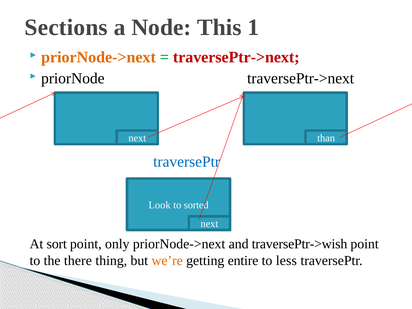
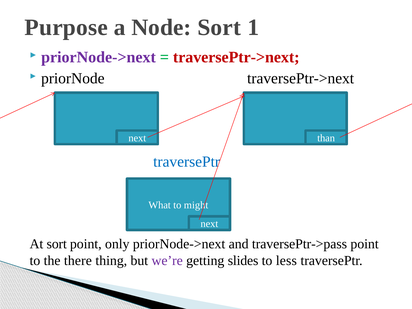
Sections: Sections -> Purpose (66, 27)
Node This: This -> Sort (219, 27)
priorNode->next colour: orange -> purple (99, 57)
Look: Look -> What (160, 205)
sorted: sorted -> might (196, 205)
traversePtr->wish: traversePtr->wish -> traversePtr->pass (299, 244)
we’re colour: orange -> purple (167, 261)
entire: entire -> slides (243, 261)
